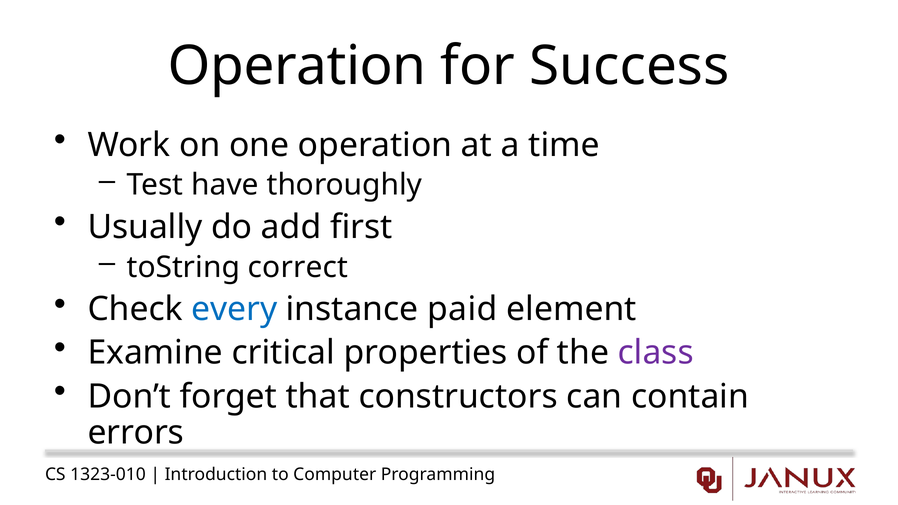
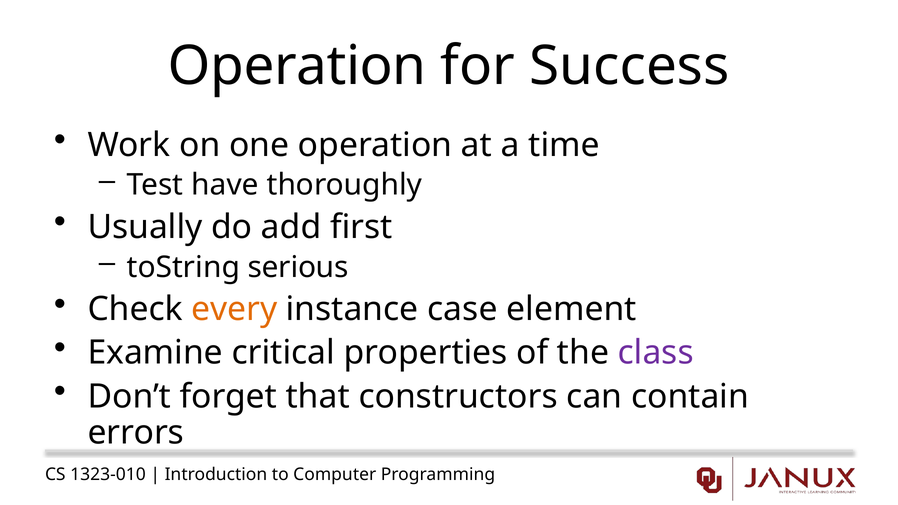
correct: correct -> serious (298, 267)
every colour: blue -> orange (234, 309)
paid: paid -> case (462, 309)
